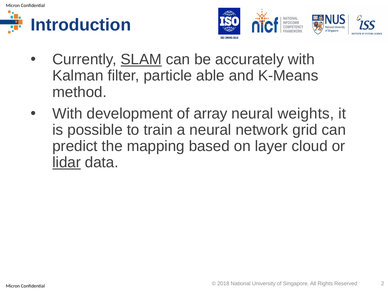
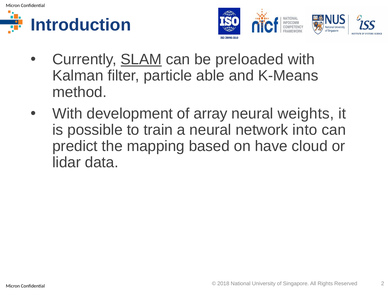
accurately: accurately -> preloaded (249, 59)
grid: grid -> into (305, 130)
layer: layer -> have (271, 146)
lidar underline: present -> none (67, 163)
